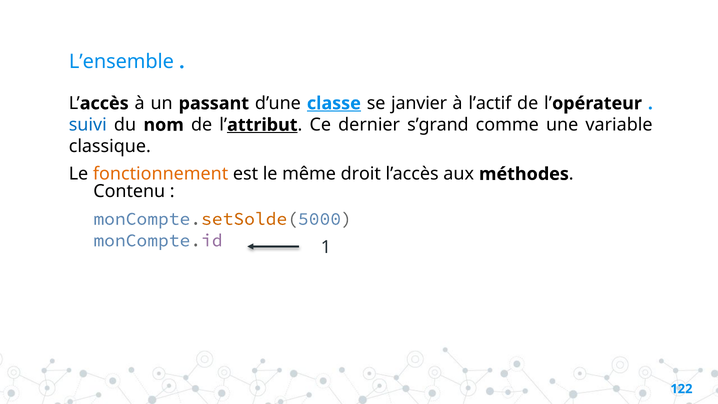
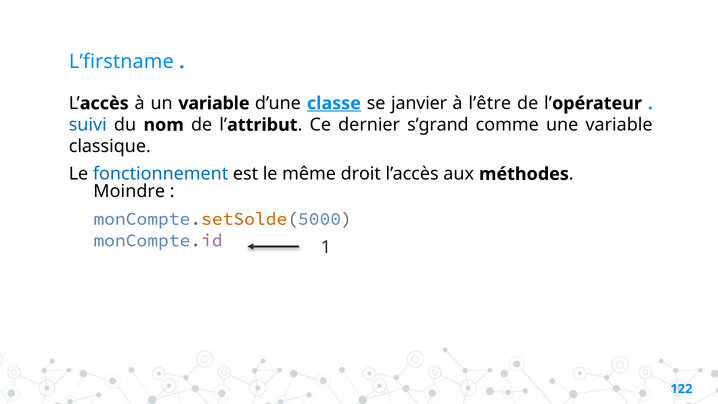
L’ensemble: L’ensemble -> L’firstname (121, 62)
un passant: passant -> variable (214, 103)
l’actif: l’actif -> l’être (490, 103)
attribut underline: present -> none (262, 125)
fonctionnement colour: orange -> blue (161, 174)
Contenu: Contenu -> Moindre (129, 191)
